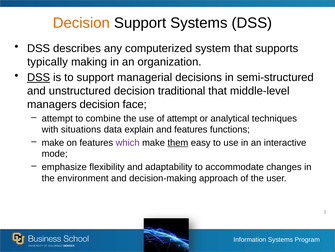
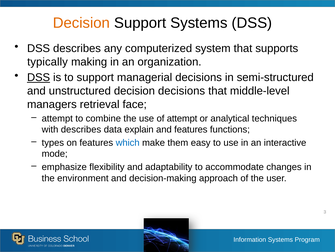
decision traditional: traditional -> decisions (182, 91)
managers decision: decision -> retrieval (100, 104)
with situations: situations -> describes (81, 129)
make: make -> types (53, 142)
which colour: purple -> blue (128, 142)
them underline: present -> none (178, 142)
